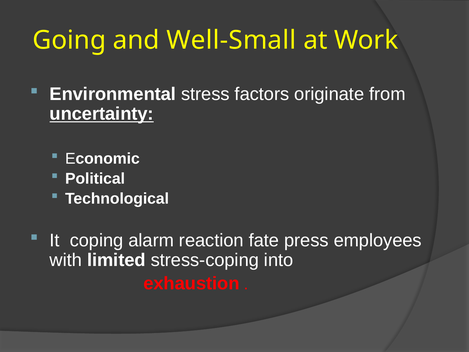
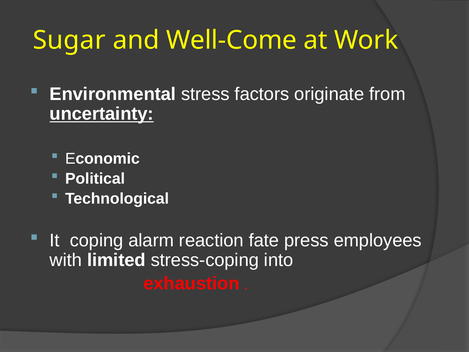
Going: Going -> Sugar (69, 40)
Well-Small: Well-Small -> Well-Come (232, 40)
